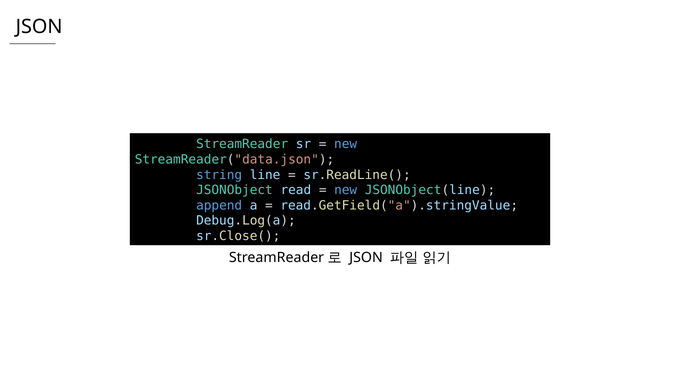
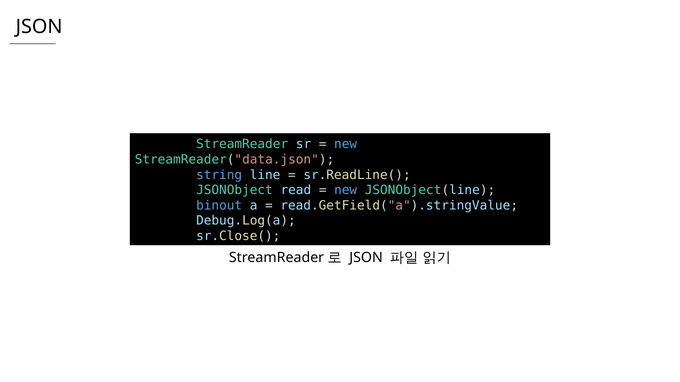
append: append -> binout (219, 206)
